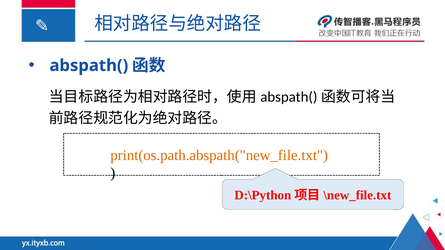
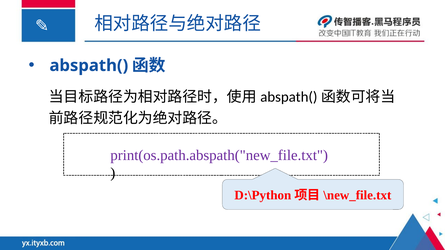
print(os.path.abspath("new_file.txt colour: orange -> purple (219, 155)
